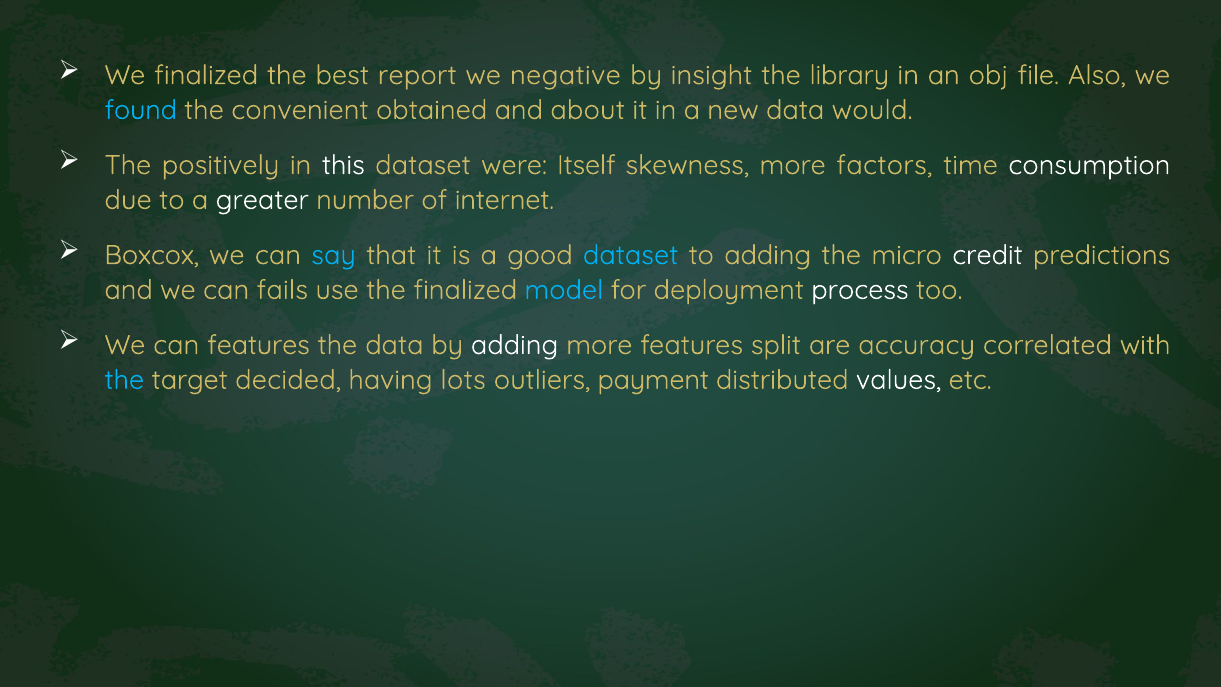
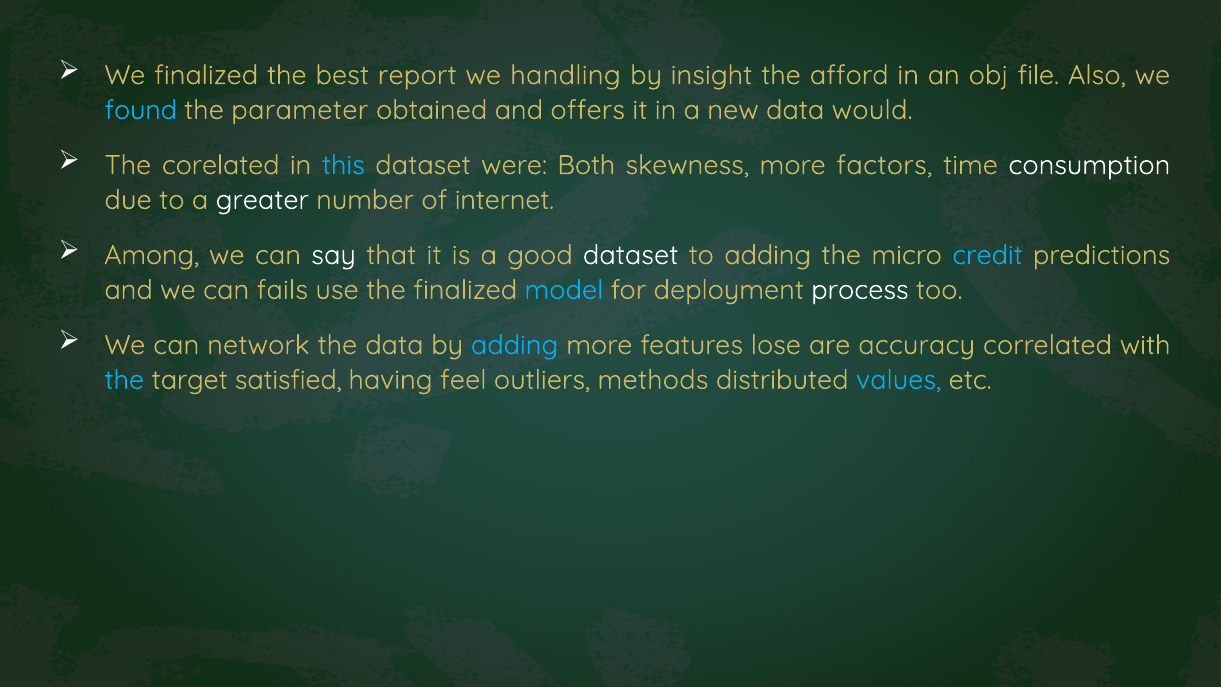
negative: negative -> handling (565, 75)
library: library -> afford (849, 75)
convenient: convenient -> parameter (300, 110)
about: about -> offers (588, 110)
positively: positively -> corelated (221, 165)
this colour: white -> light blue (343, 165)
Itself: Itself -> Both (586, 165)
Boxcox: Boxcox -> Among (152, 255)
say colour: light blue -> white (334, 255)
dataset colour: light blue -> white (631, 255)
credit colour: white -> light blue (987, 255)
can features: features -> network (258, 345)
adding colour: white -> light blue (515, 345)
split: split -> lose (776, 345)
decided: decided -> satisfied (288, 380)
lots: lots -> feel (463, 380)
payment: payment -> methods (653, 380)
values colour: white -> light blue (899, 380)
